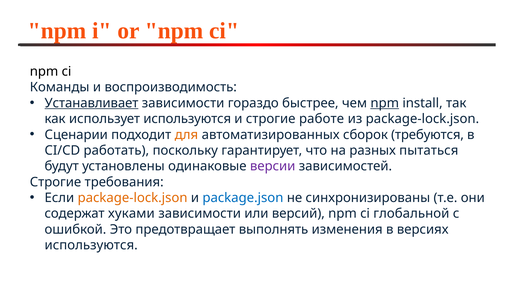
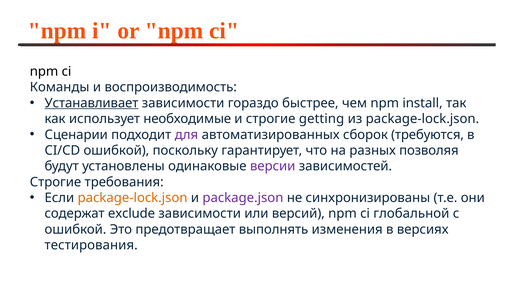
npm underline: present -> none (385, 103)
использует используются: используются -> необходимые (187, 119)
работе: работе -> getting (322, 119)
для colour: orange -> purple (186, 135)
CI/CD работать: работать -> ошибкой (116, 150)
пытаться: пытаться -> позволяя (429, 150)
package.json colour: blue -> purple (243, 198)
хуками: хуками -> exclude (132, 214)
используются: используются -> тестирования (91, 245)
